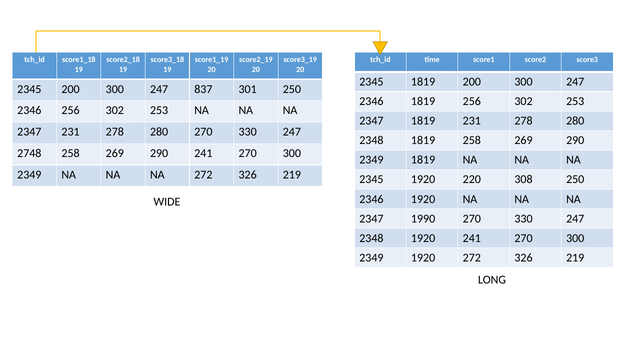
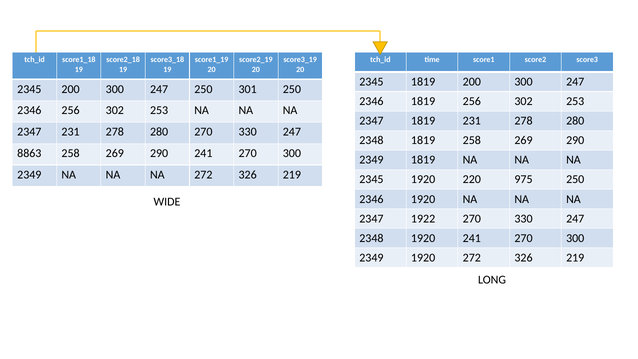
247 837: 837 -> 250 (203, 89)
2748: 2748 -> 8863 (29, 153)
308: 308 -> 975 (523, 179)
1990: 1990 -> 1922 (423, 219)
